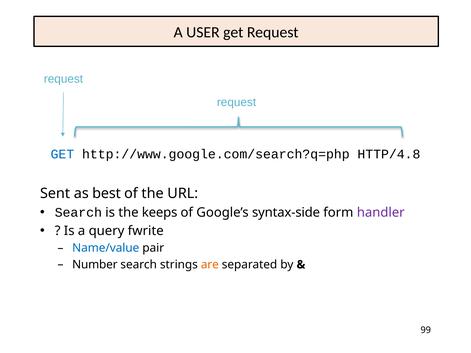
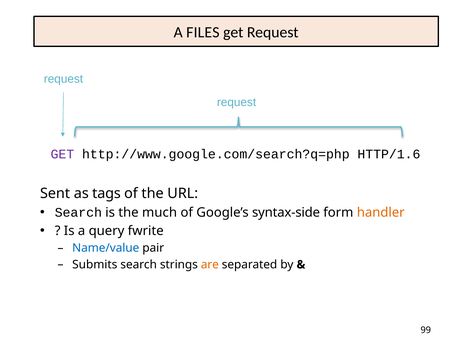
USER: USER -> FILES (203, 32)
GET colour: blue -> purple (62, 154)
HTTP/4.8: HTTP/4.8 -> HTTP/1.6 (389, 154)
best: best -> tags (107, 194)
keeps: keeps -> much (160, 213)
handler colour: purple -> orange (381, 213)
Number: Number -> Submits (95, 265)
